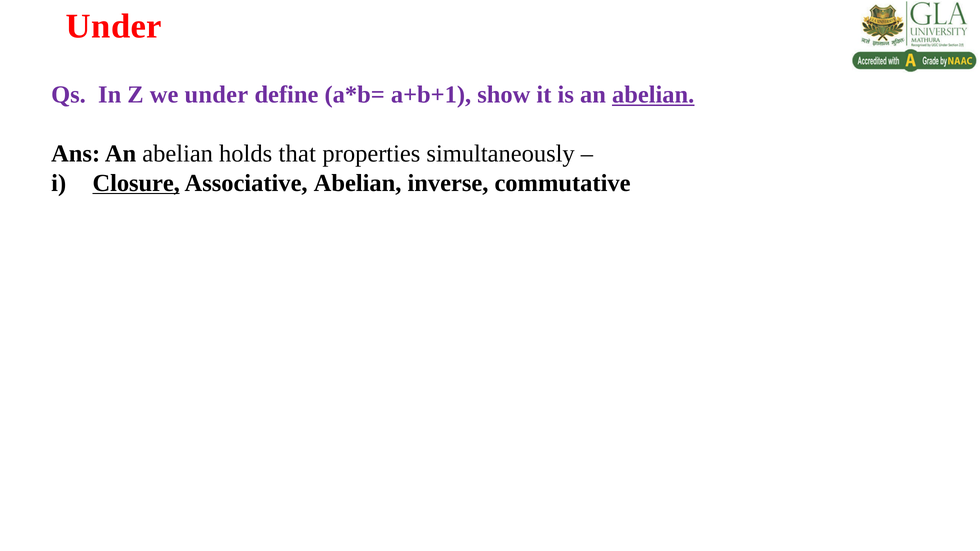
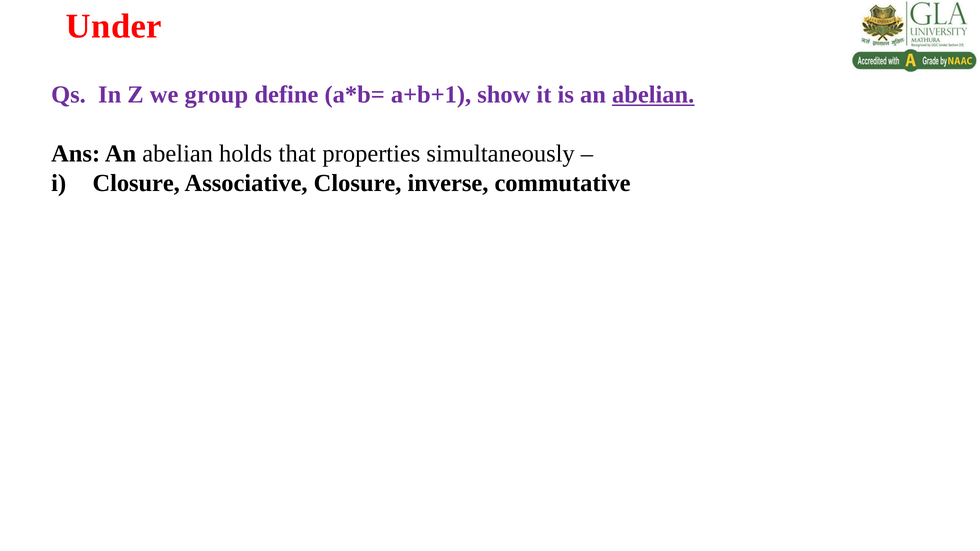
we under: under -> group (216, 95)
Closure underline: present -> none (136, 183)
Associative Abelian: Abelian -> Closure (358, 183)
